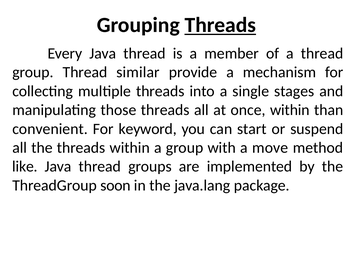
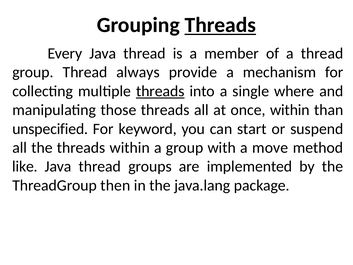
similar: similar -> always (138, 72)
threads underline: none -> present (160, 91)
stages: stages -> where (294, 91)
convenient: convenient -> unspecified (50, 129)
soon: soon -> then (115, 185)
